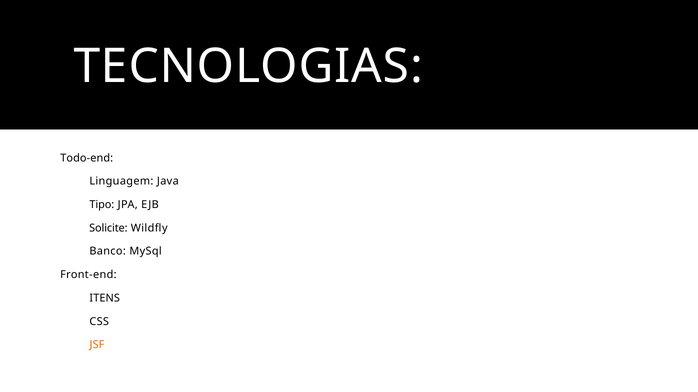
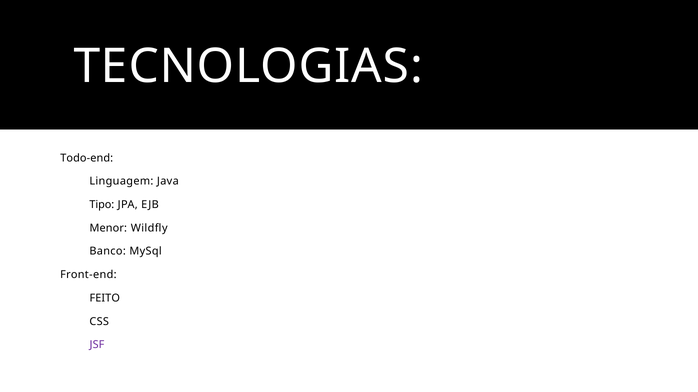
Solicite: Solicite -> Menor (108, 228)
ITENS: ITENS -> FEITO (105, 299)
JSF colour: orange -> purple (97, 345)
